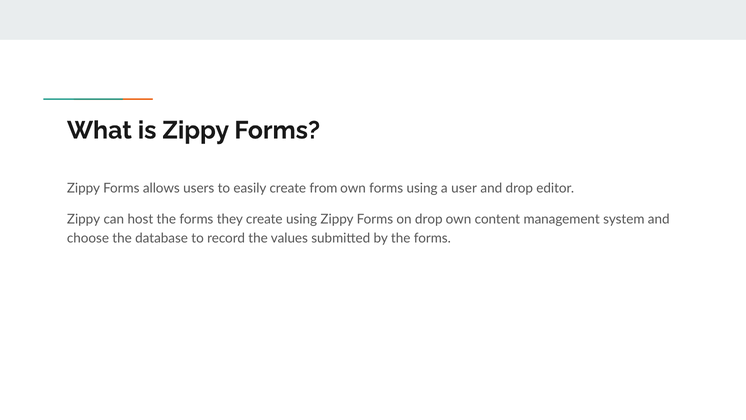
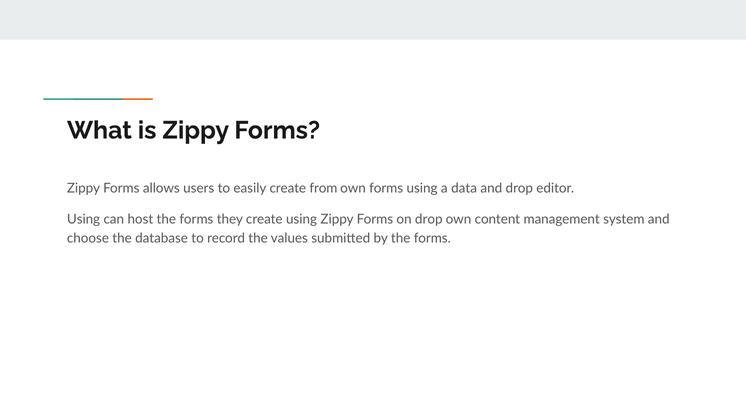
user: user -> data (464, 188)
Zippy: Zippy -> Using (84, 219)
